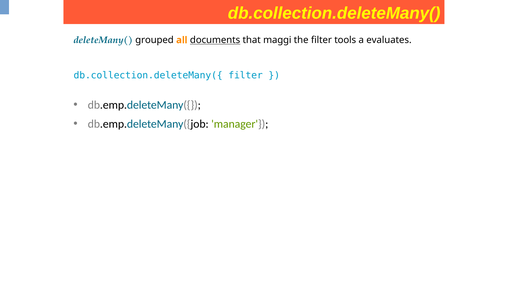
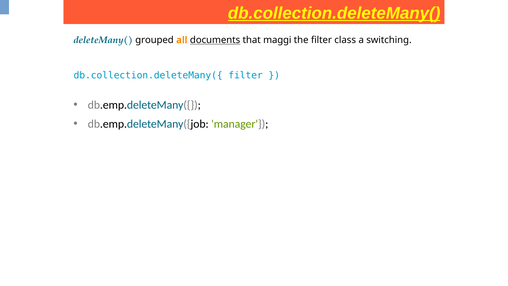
db.collection.deleteMany( underline: none -> present (334, 13)
tools: tools -> class (345, 40)
evaluates: evaluates -> switching (389, 40)
